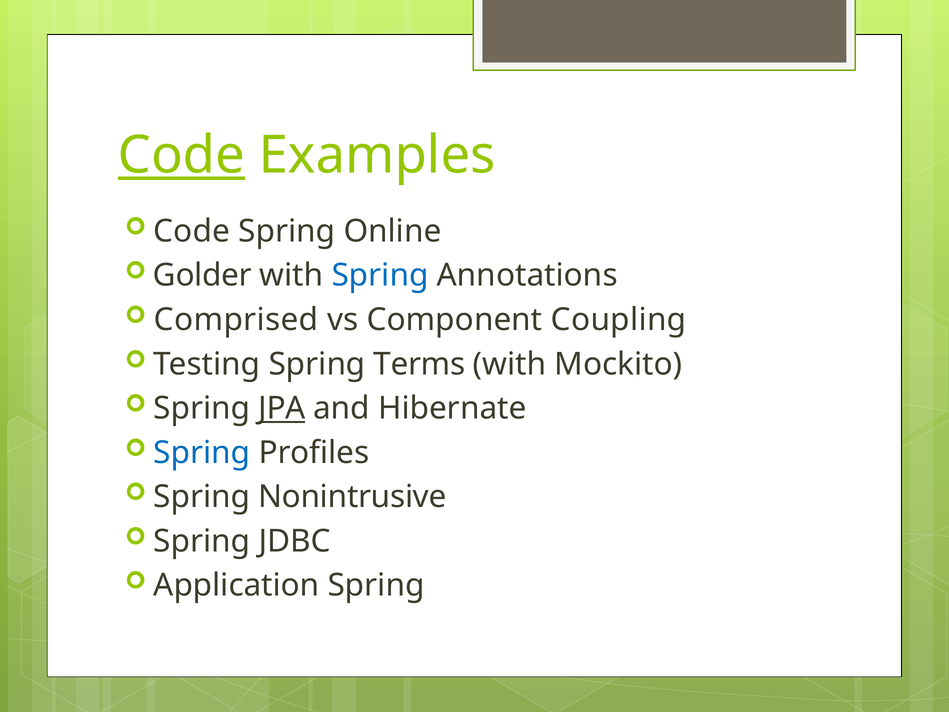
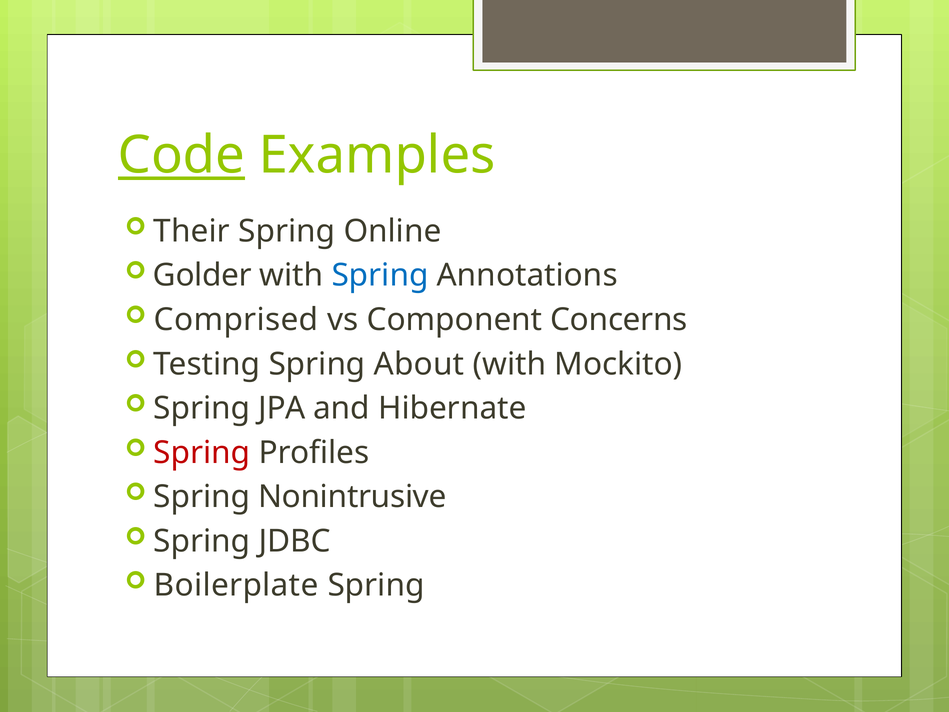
Code: Code -> Their (192, 231)
Coupling: Coupling -> Concerns (619, 320)
Terms: Terms -> About (419, 364)
JPA underline: present -> none (282, 408)
Spring colour: blue -> red (202, 452)
Application: Application -> Boilerplate (236, 585)
